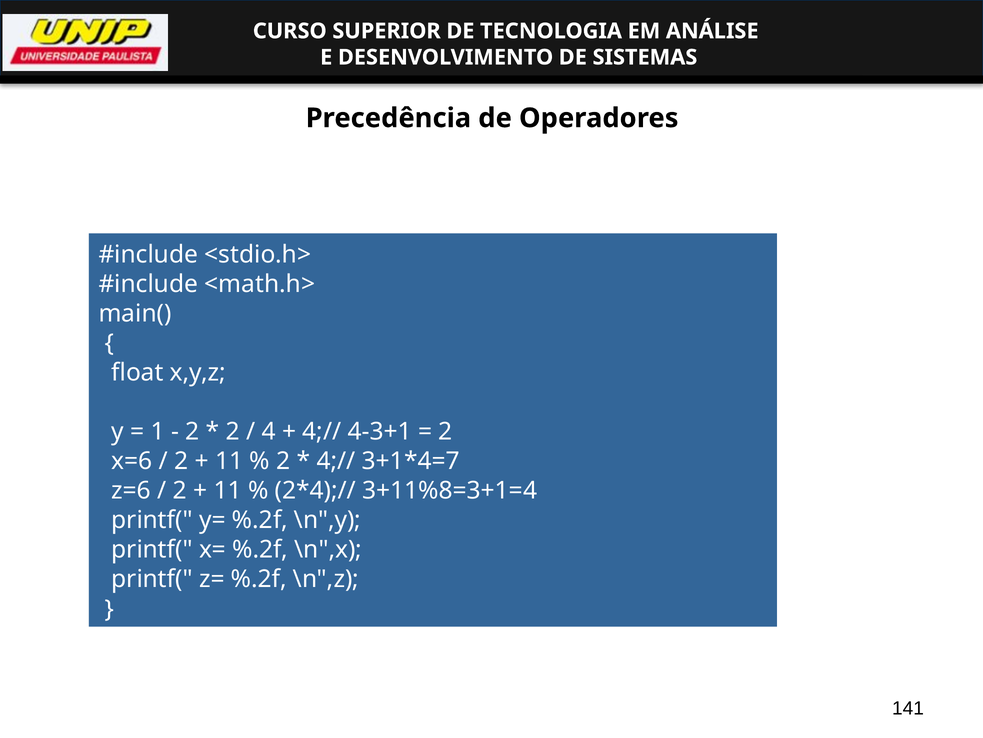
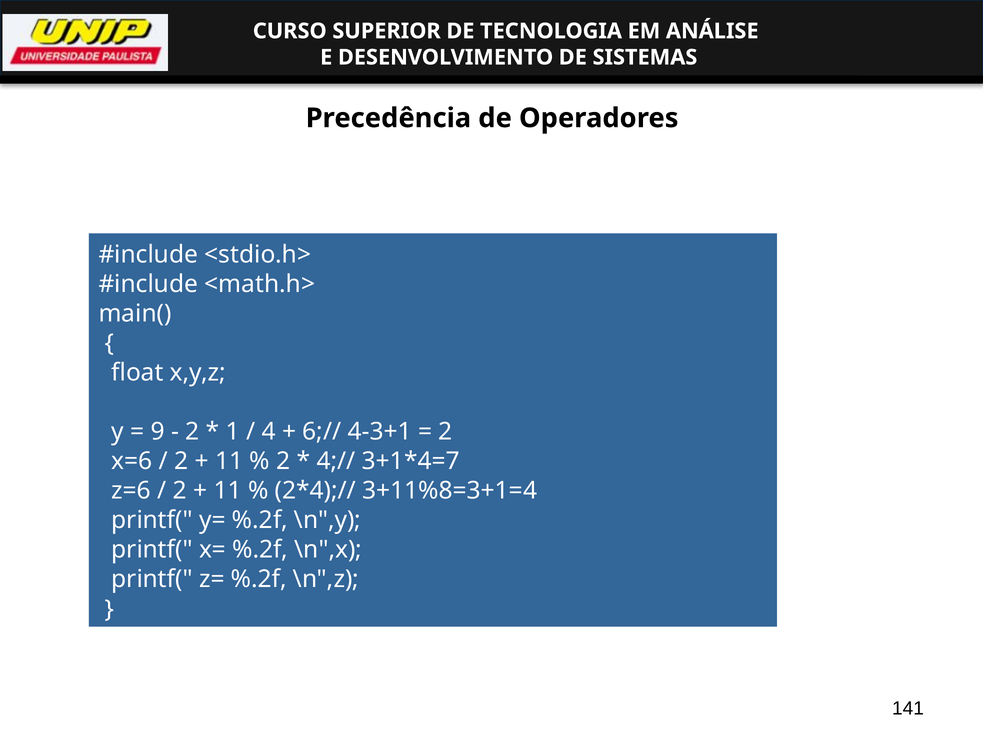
1: 1 -> 9 (158, 431)
2: 2 -> 1 (233, 431)
4;//: 4;// -> 6;// (322, 431)
